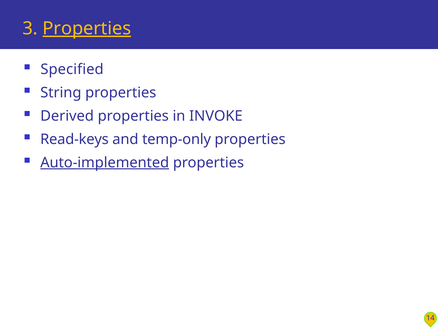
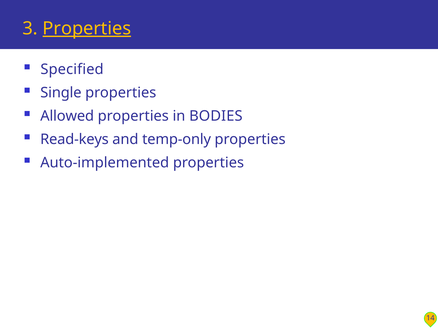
String: String -> Single (61, 93)
Derived: Derived -> Allowed (67, 116)
INVOKE: INVOKE -> BODIES (216, 116)
Auto-implemented underline: present -> none (105, 163)
